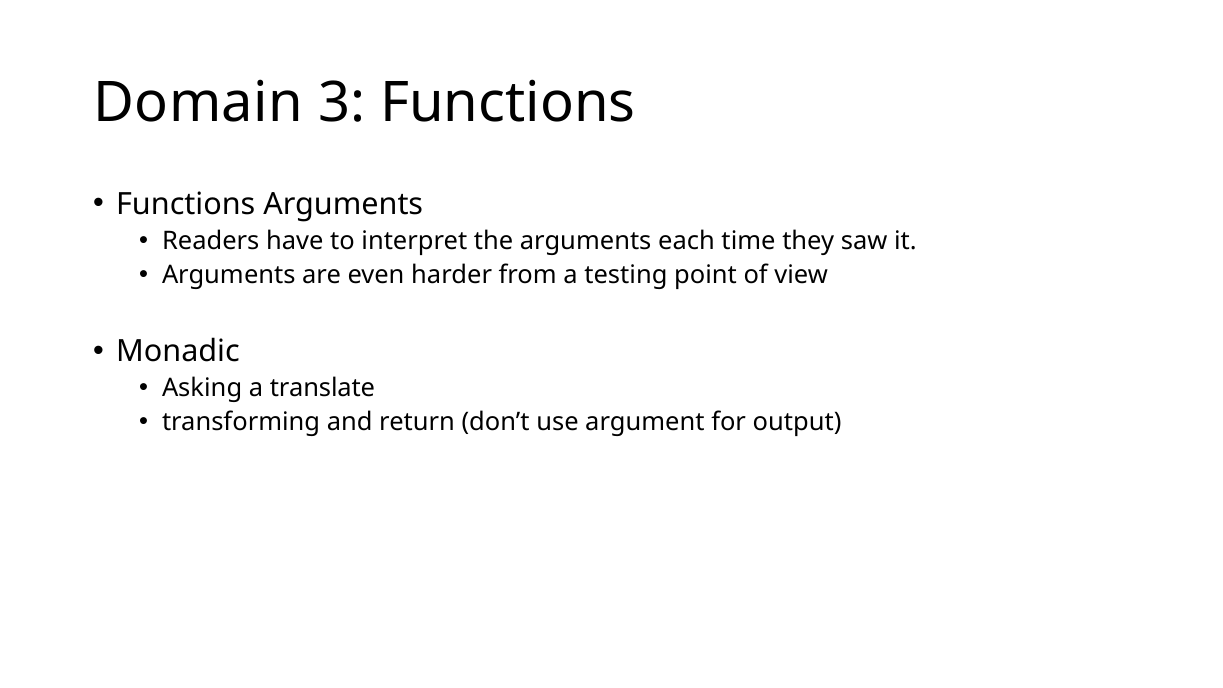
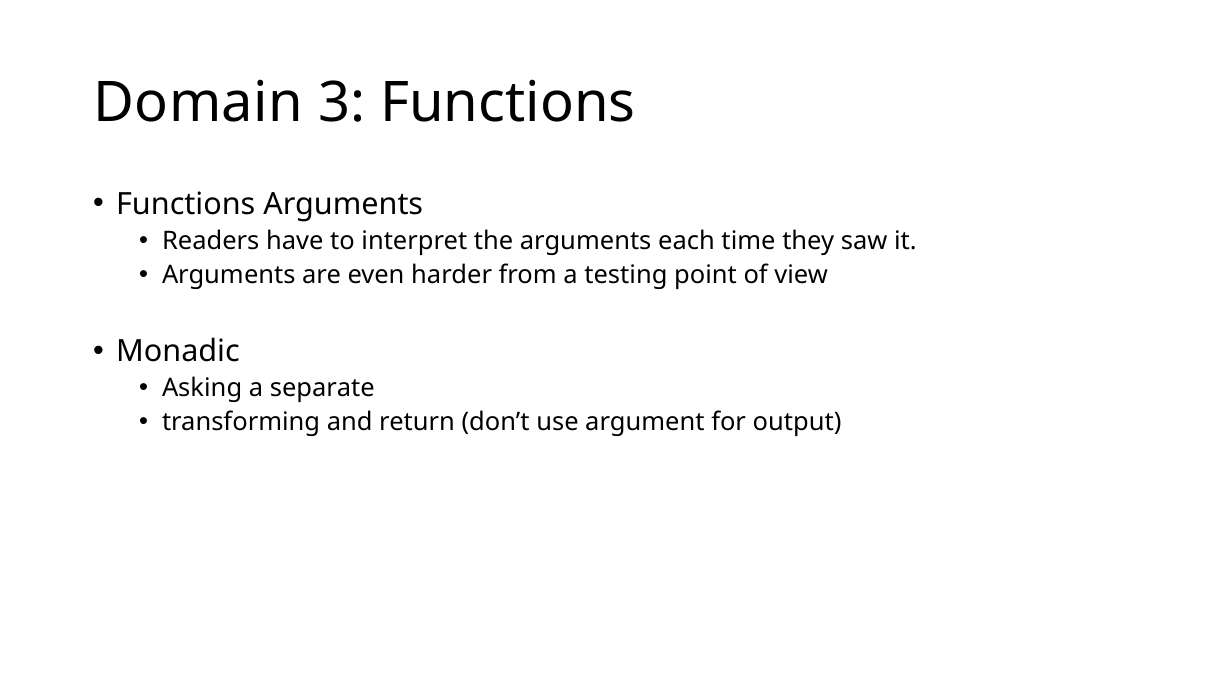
translate: translate -> separate (322, 388)
